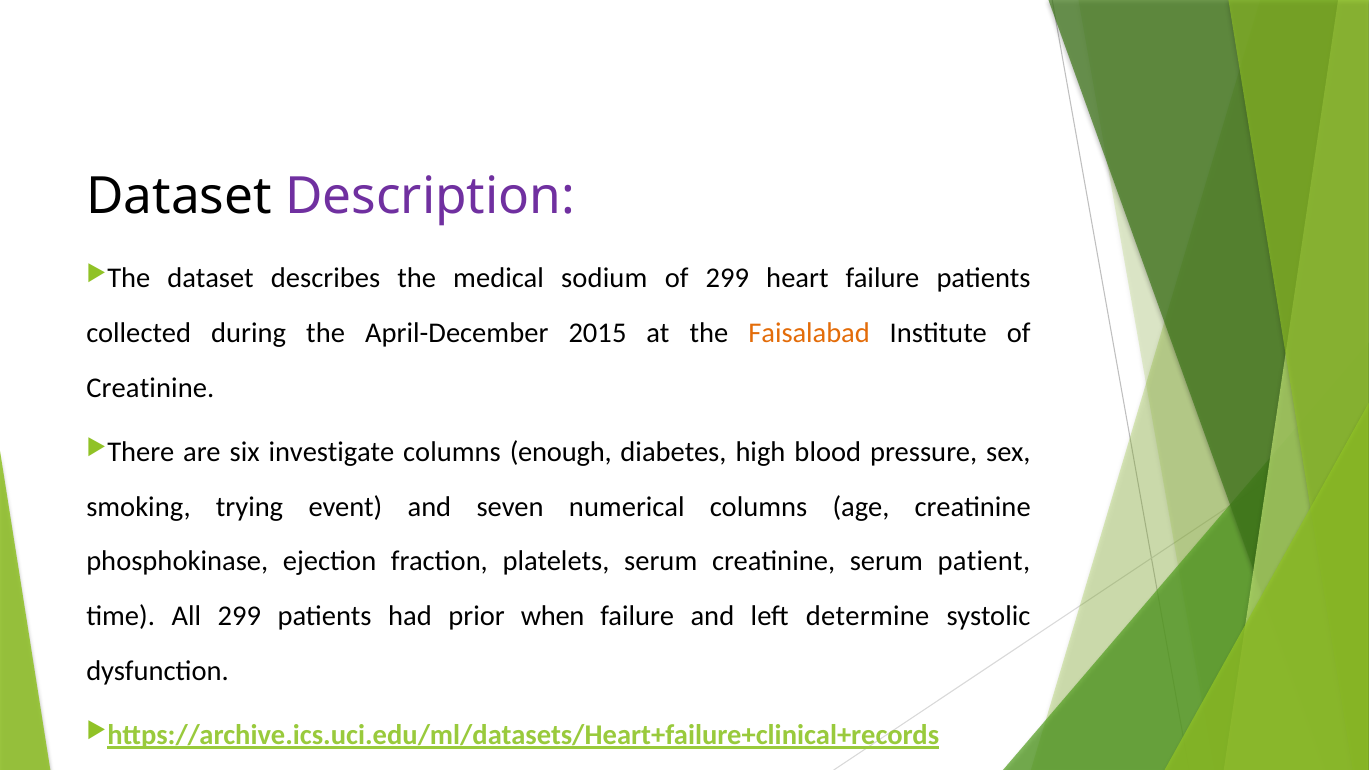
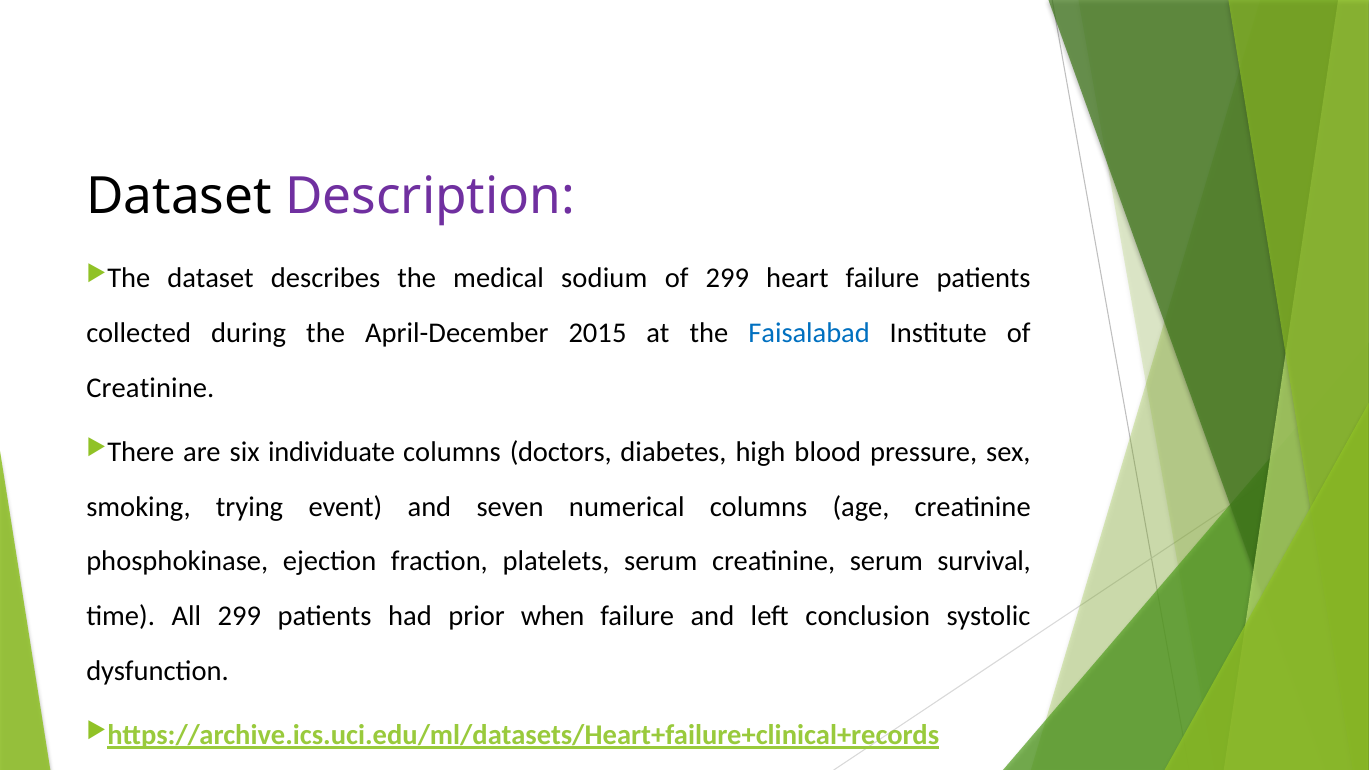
Faisalabad colour: orange -> blue (809, 333)
investigate: investigate -> individuate (332, 452)
enough: enough -> doctors (561, 452)
patient: patient -> survival (984, 561)
determine: determine -> conclusion (868, 616)
